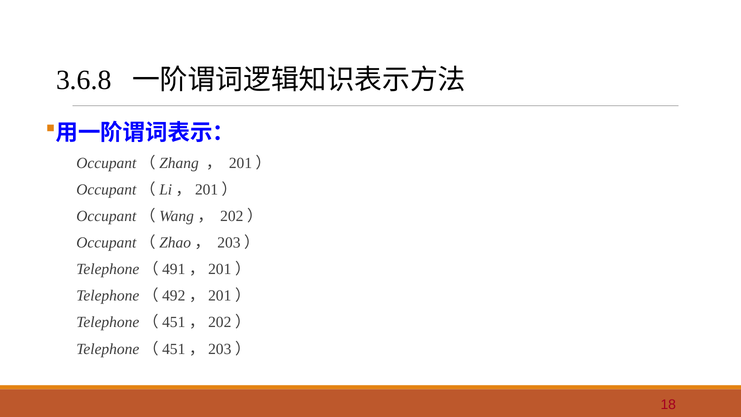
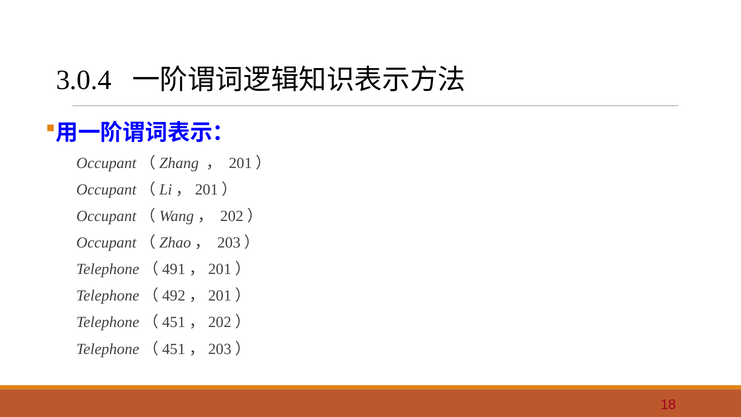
3.6.8: 3.6.8 -> 3.0.4 (84, 80)
